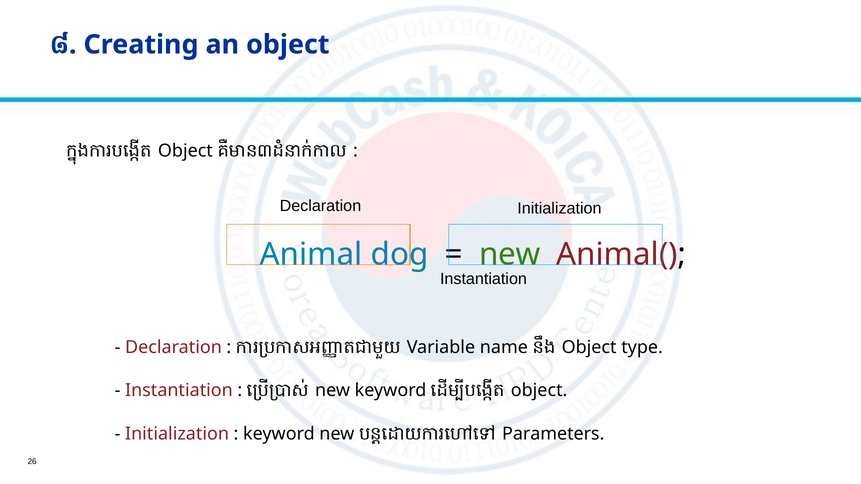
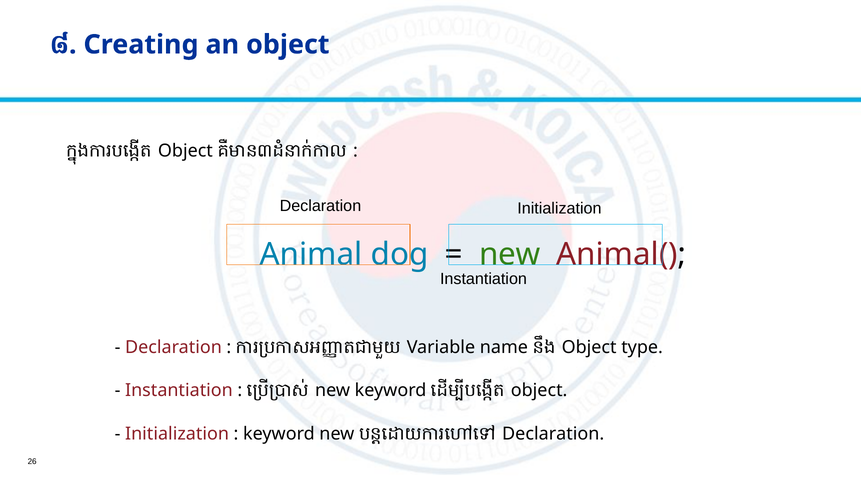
Parameters: Parameters -> Declaration (553, 434)
